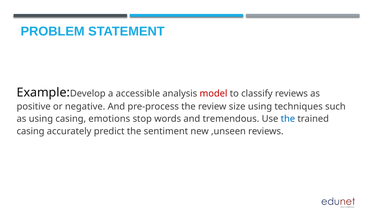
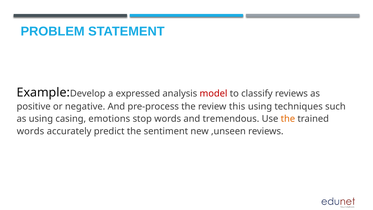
accessible: accessible -> expressed (138, 94)
size: size -> this (237, 106)
the colour: blue -> orange (288, 119)
casing: casing -> words (30, 131)
